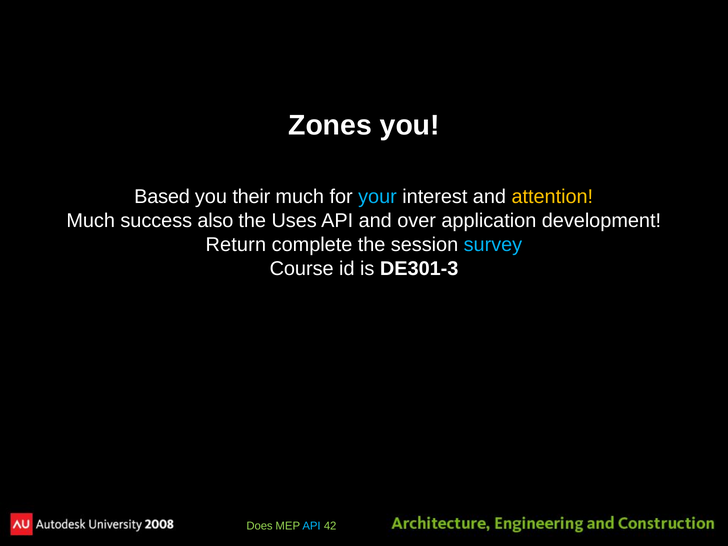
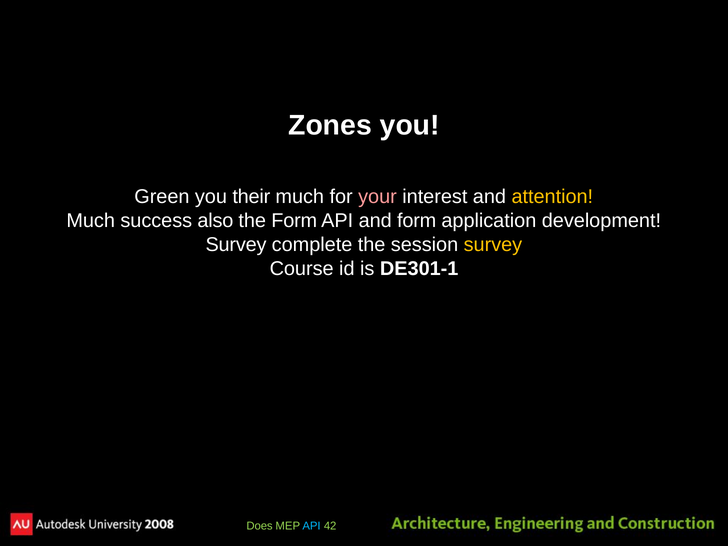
Based: Based -> Green (162, 197)
your colour: light blue -> pink (377, 197)
the Uses: Uses -> Form (294, 221)
and over: over -> form (417, 221)
Return: Return -> Survey (236, 245)
survey colour: light blue -> yellow (493, 245)
DE301-3: DE301-3 -> DE301-1 (419, 268)
